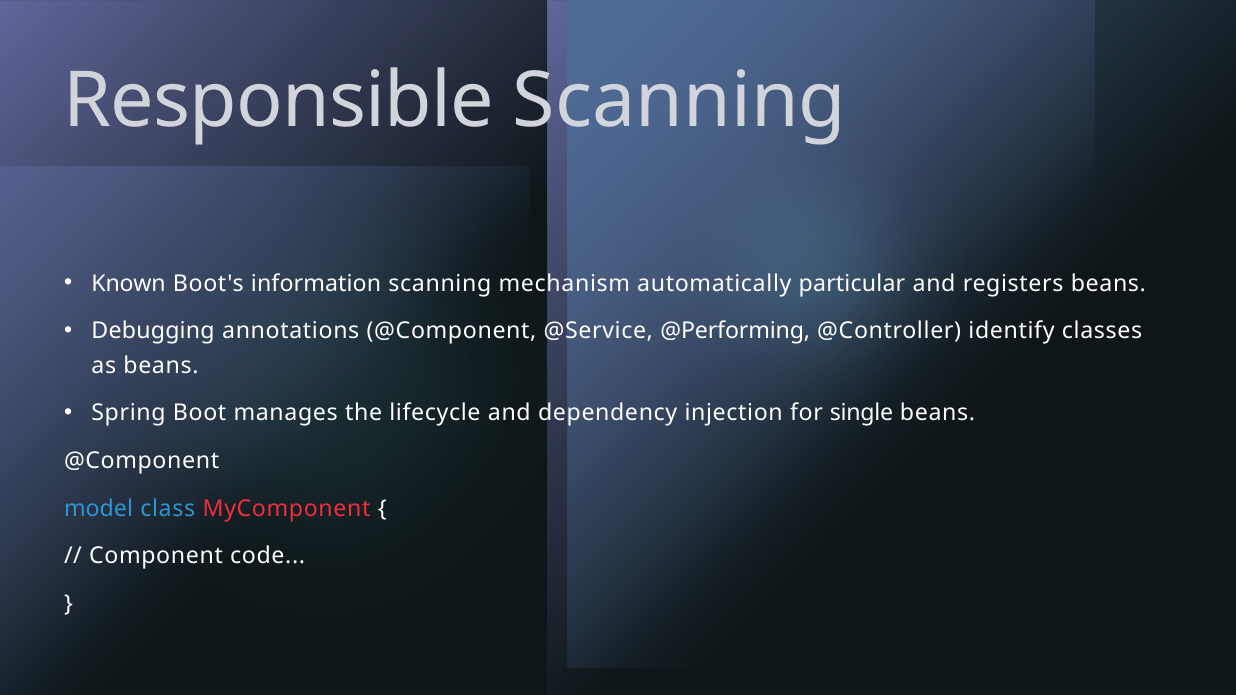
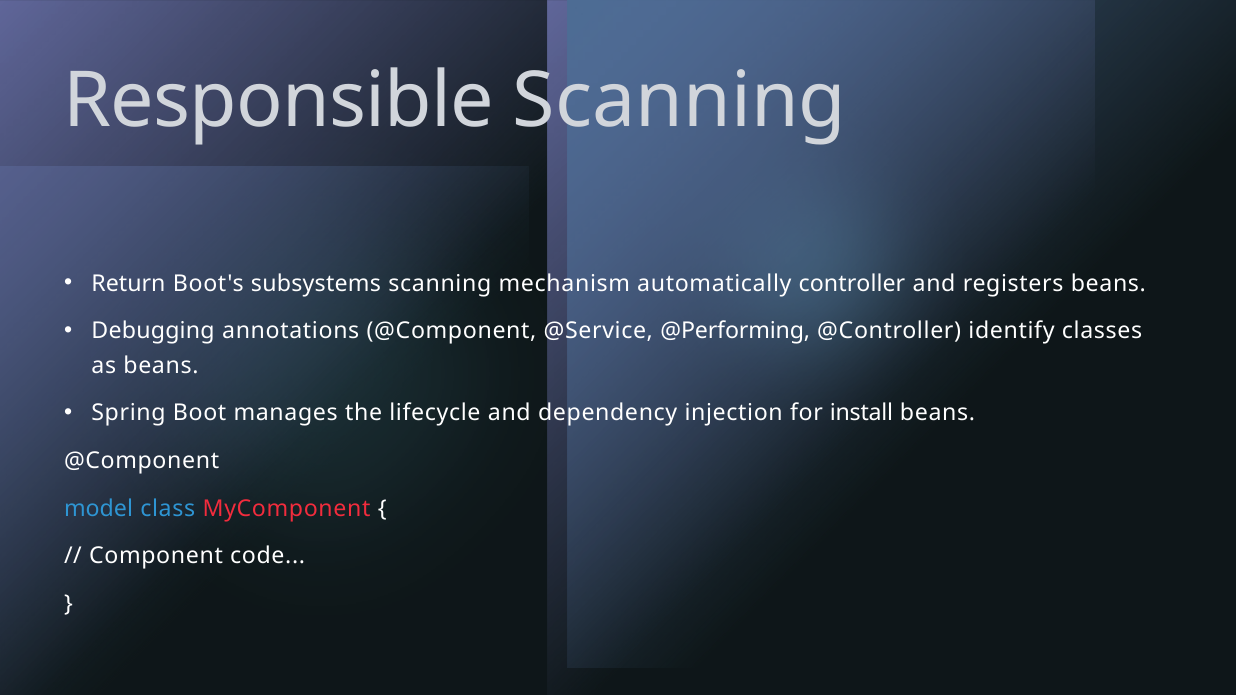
Known: Known -> Return (128, 283)
information: information -> subsystems (316, 283)
particular: particular -> controller (852, 283)
single: single -> install (862, 413)
